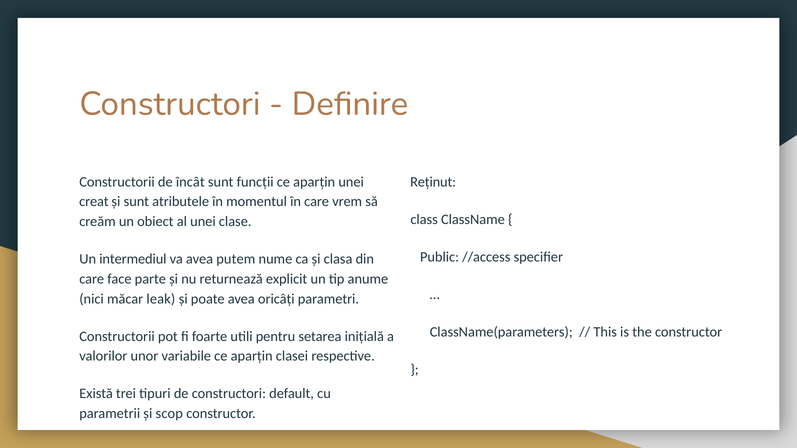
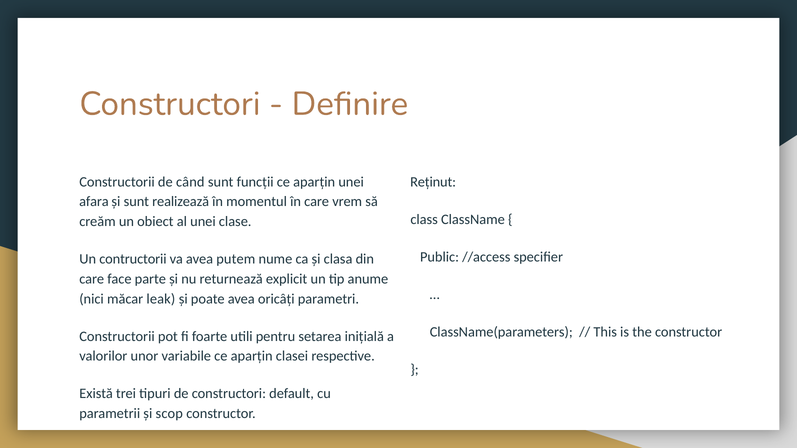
încât: încât -> când (190, 182)
creat: creat -> afara (94, 202)
atributele: atributele -> realizează (181, 202)
intermediul: intermediul -> contructorii (133, 259)
